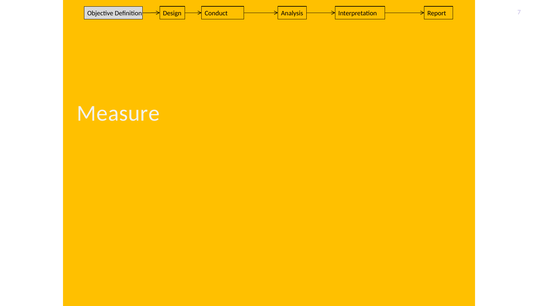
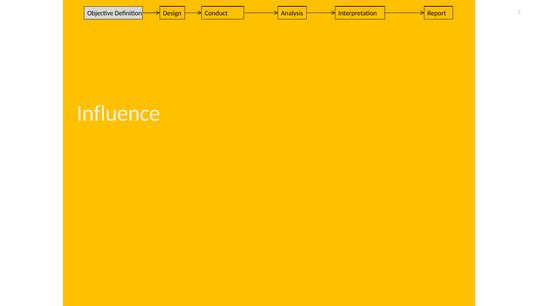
Measure: Measure -> Influence (119, 113)
